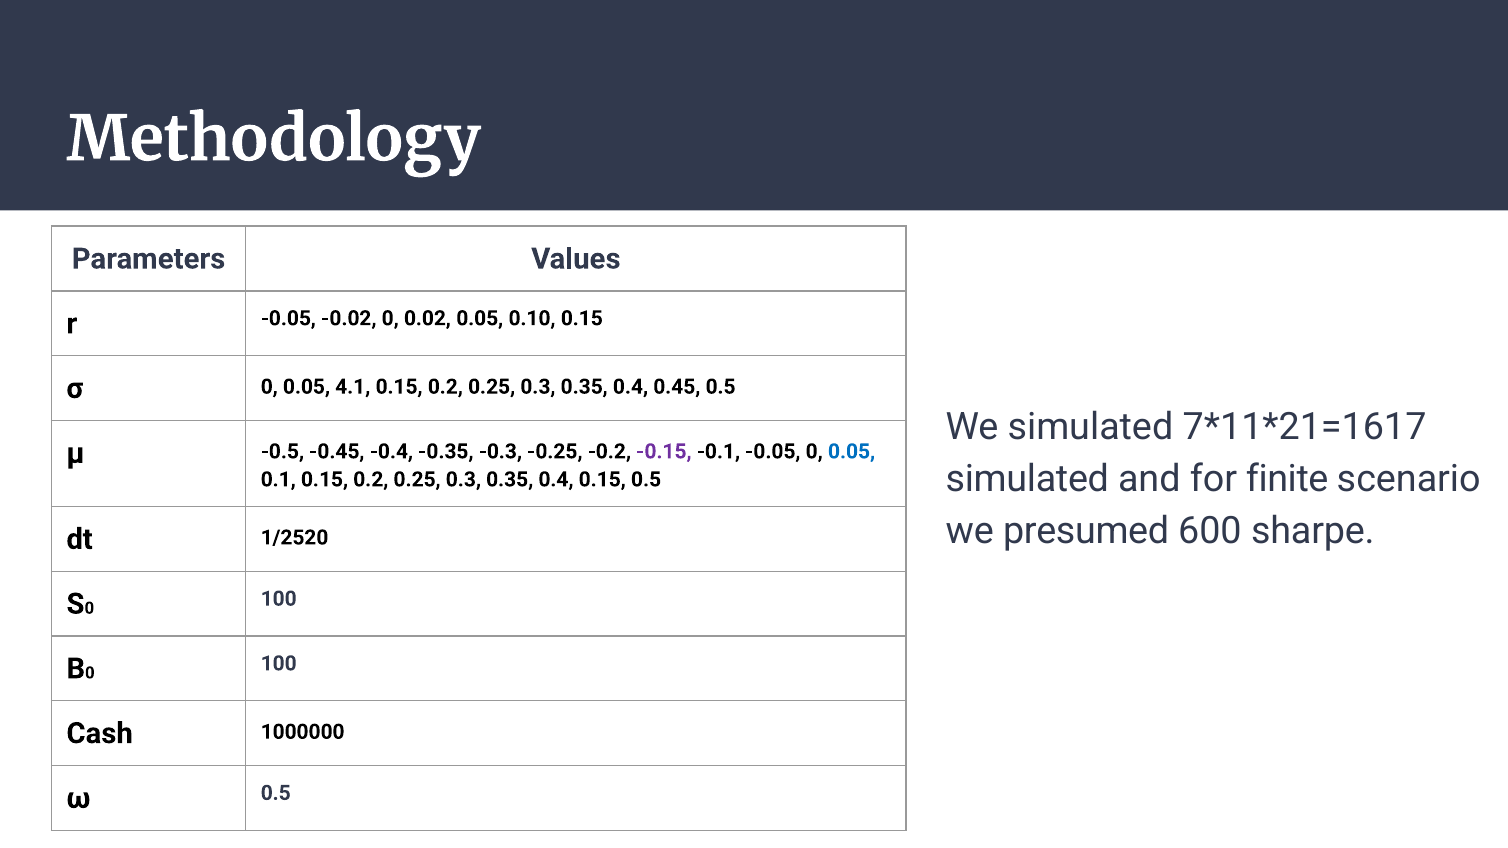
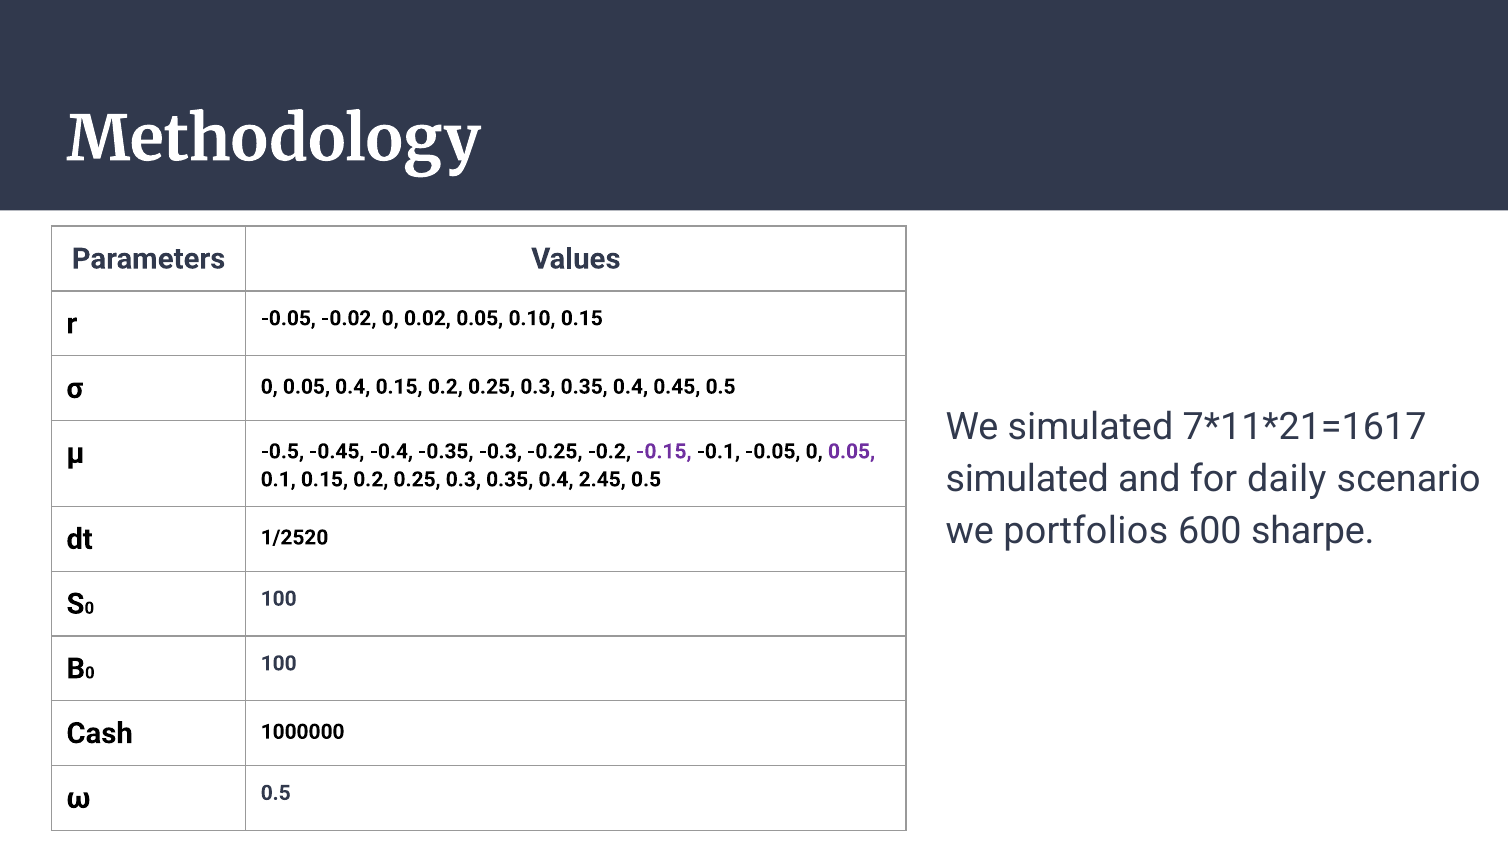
0.05 4.1: 4.1 -> 0.4 (353, 387)
0.05 colour: blue -> purple (852, 452)
finite: finite -> daily (1287, 479)
0.4 0.15: 0.15 -> 2.45 (602, 480)
presumed: presumed -> portfolios (1086, 531)
